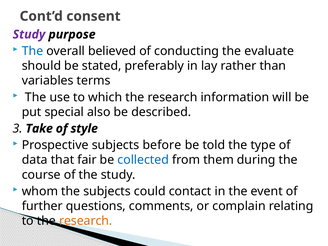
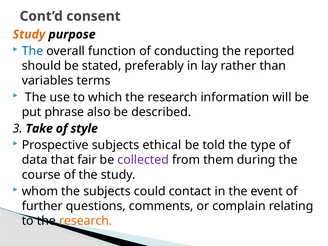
Study colour: purple -> orange (29, 34)
believed: believed -> function (112, 51)
evaluate: evaluate -> reported (269, 51)
special: special -> phrase (64, 112)
before: before -> ethical (162, 145)
collected colour: blue -> purple (143, 160)
